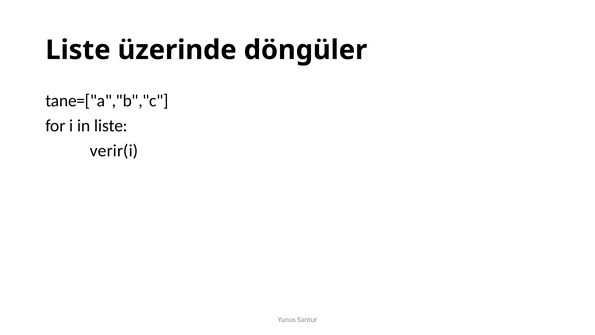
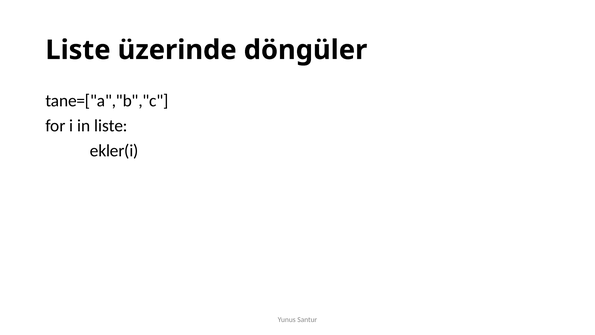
verir(i: verir(i -> ekler(i (114, 150)
